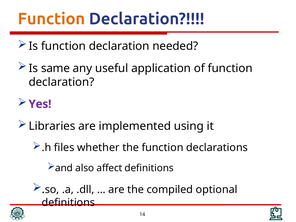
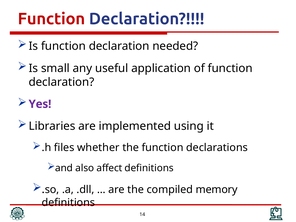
Function colour: orange -> red (51, 19)
same: same -> small (55, 68)
optional: optional -> memory (217, 190)
